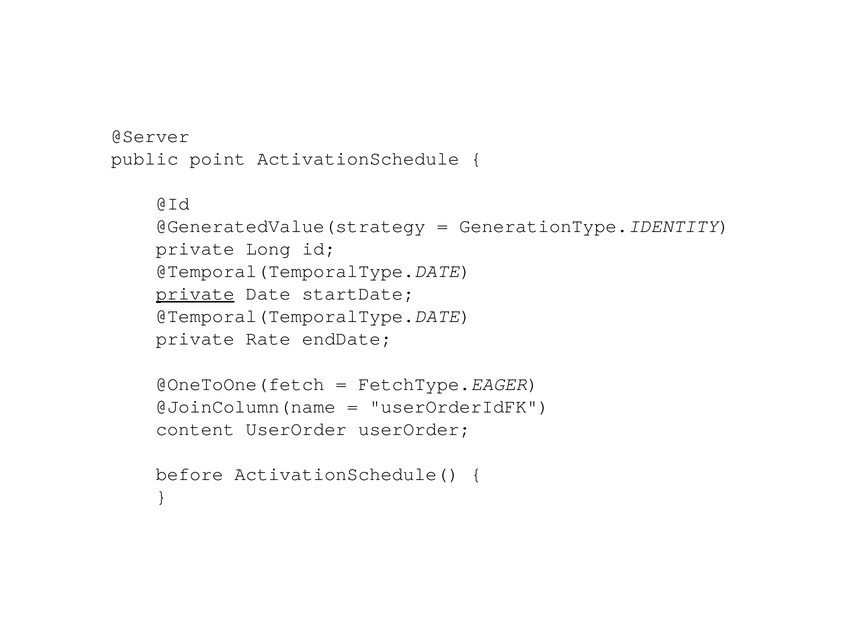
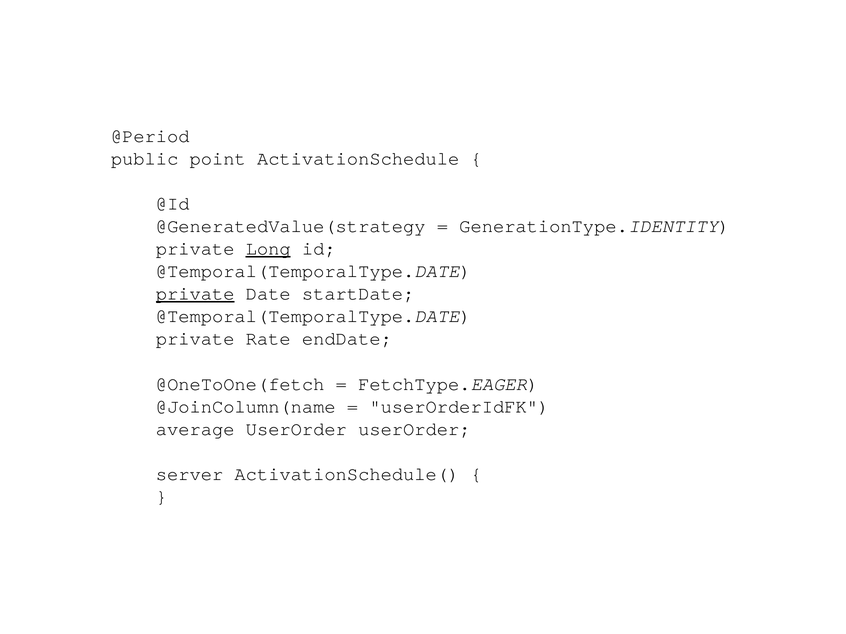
@Server: @Server -> @Period (150, 136)
Long underline: none -> present (268, 249)
content: content -> average (195, 429)
before: before -> server (190, 474)
